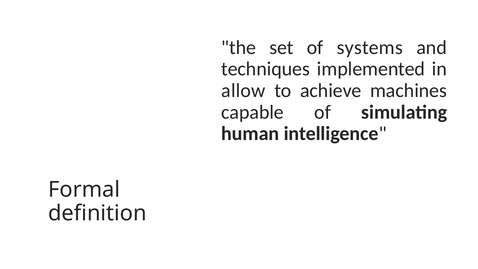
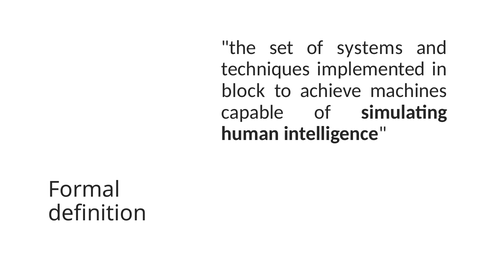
allow: allow -> block (243, 91)
